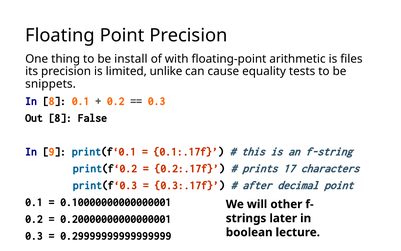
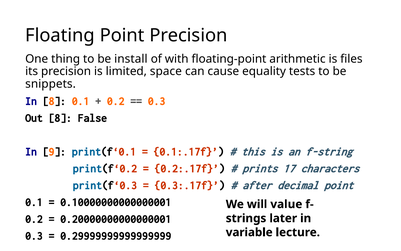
unlike: unlike -> space (166, 71)
other: other -> value (286, 204)
boolean: boolean -> variable (249, 232)
